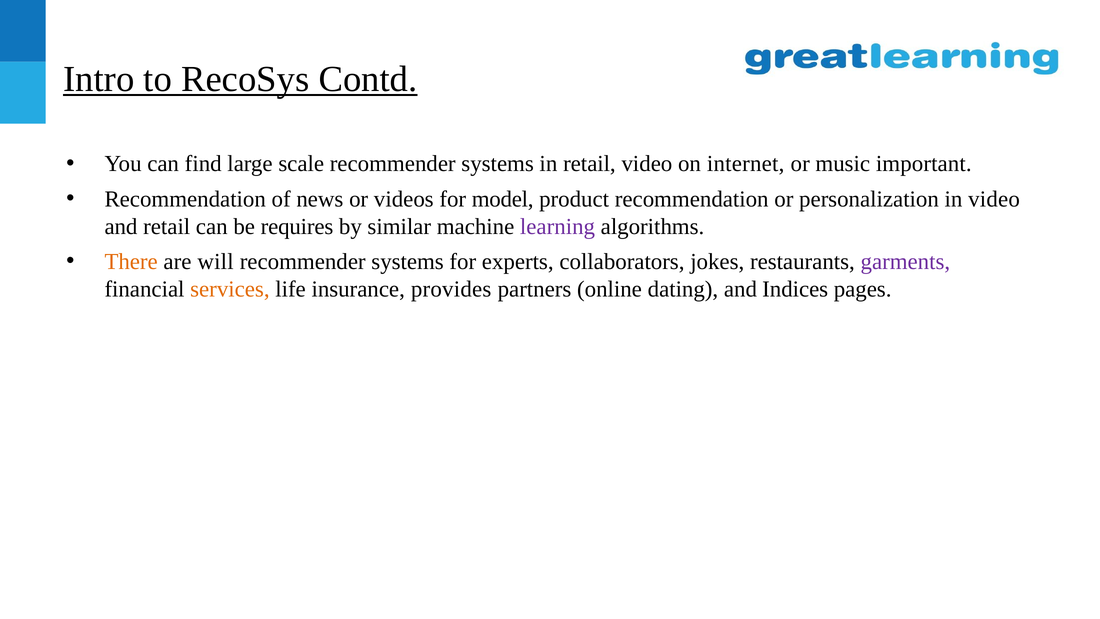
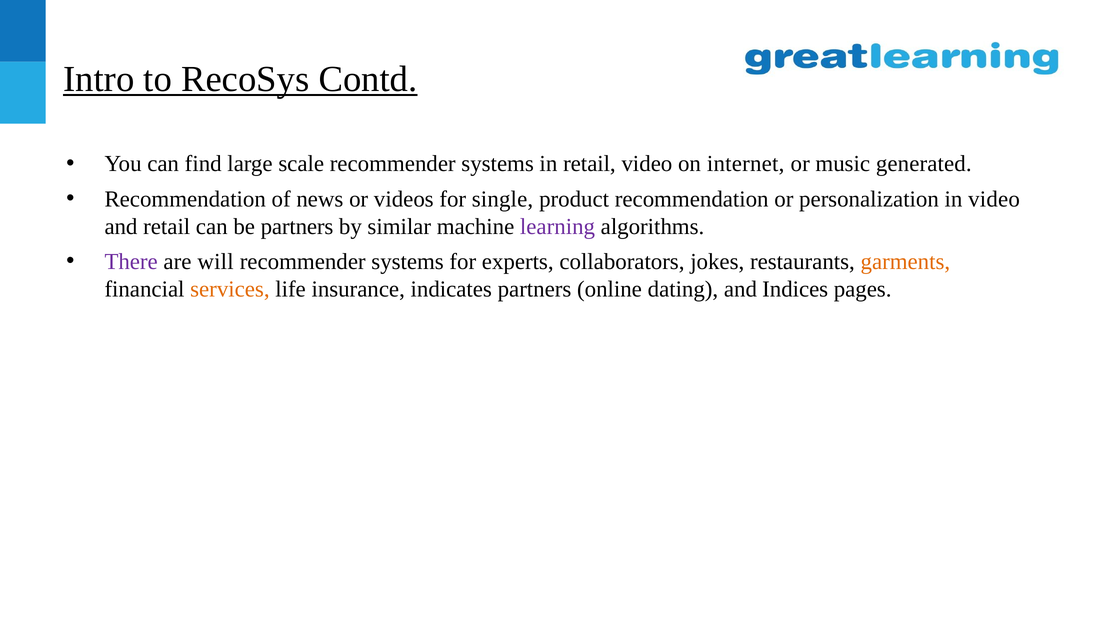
important: important -> generated (924, 164)
model: model -> single (502, 199)
be requires: requires -> partners (297, 226)
There colour: orange -> purple (131, 262)
garments colour: purple -> orange (905, 262)
provides: provides -> indicates (451, 289)
